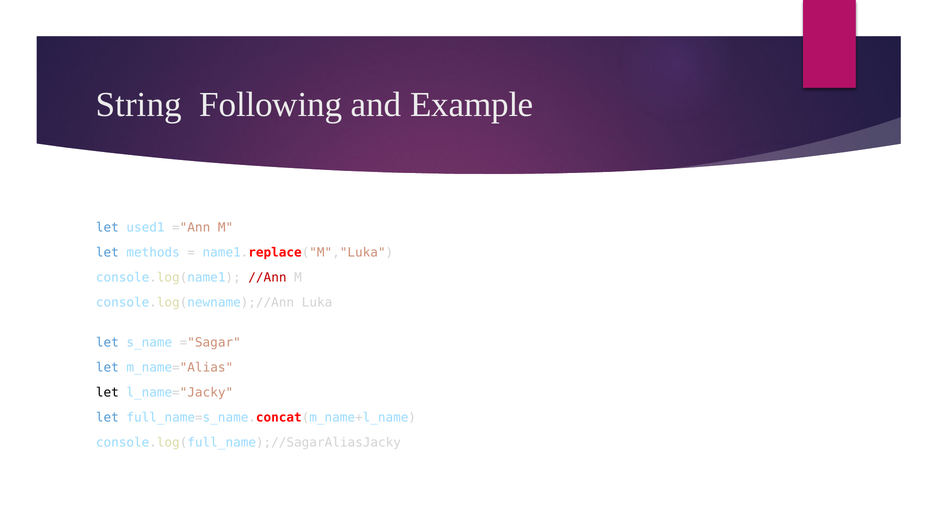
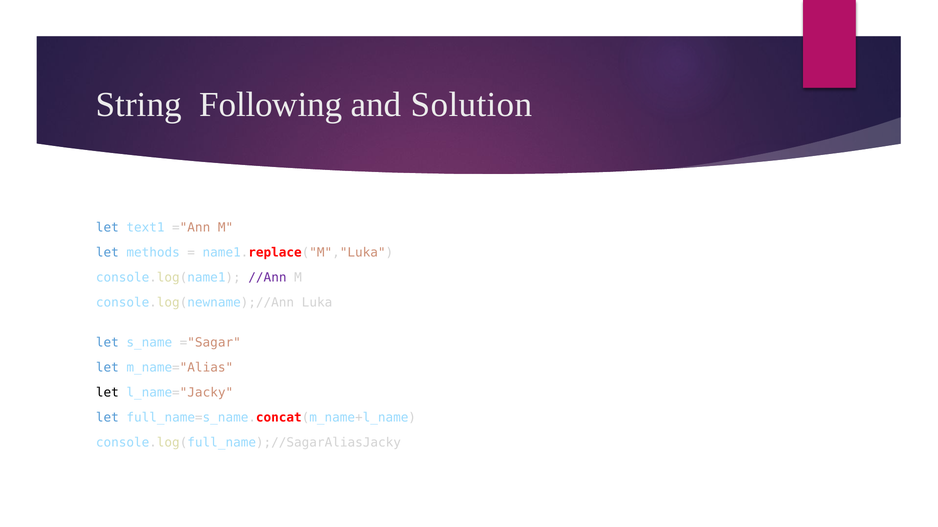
Example: Example -> Solution (472, 105)
used1: used1 -> text1 (145, 228)
//Ann colour: red -> purple (267, 278)
